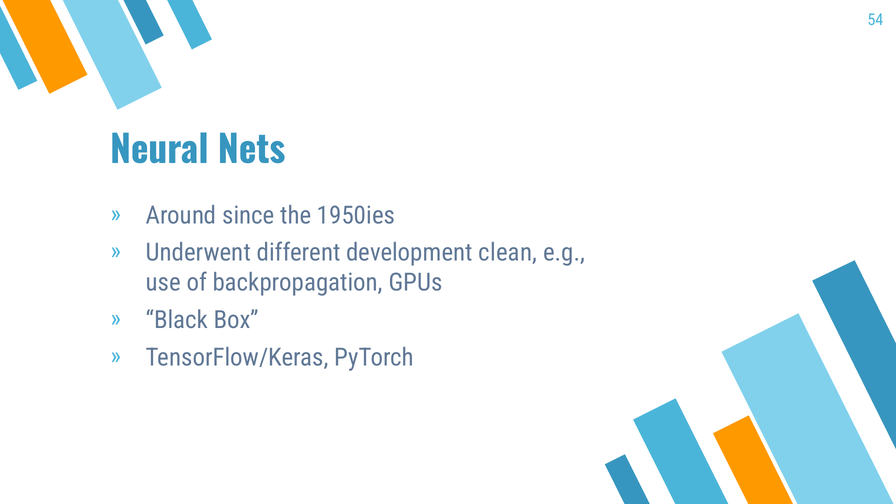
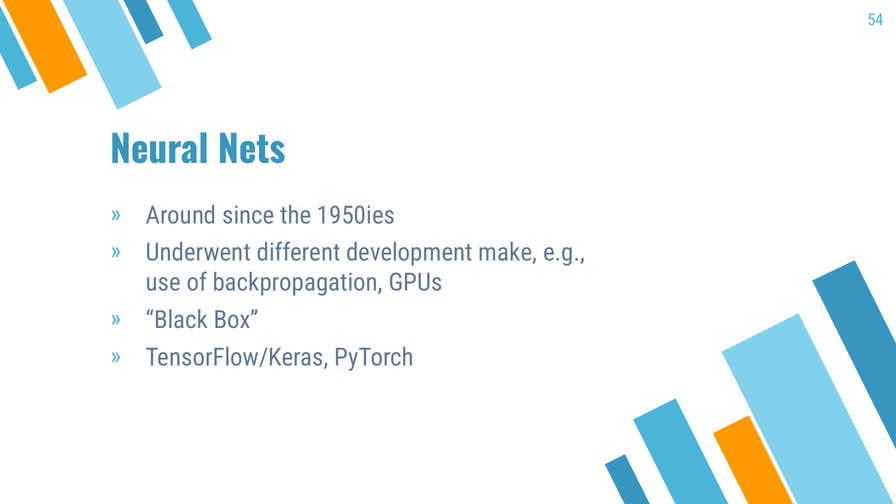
clean: clean -> make (508, 253)
